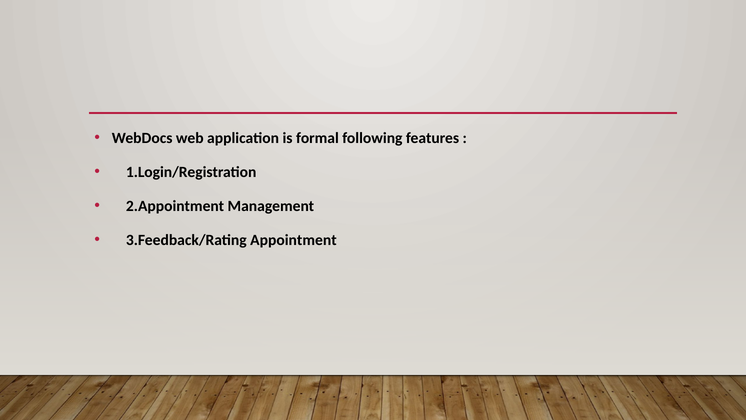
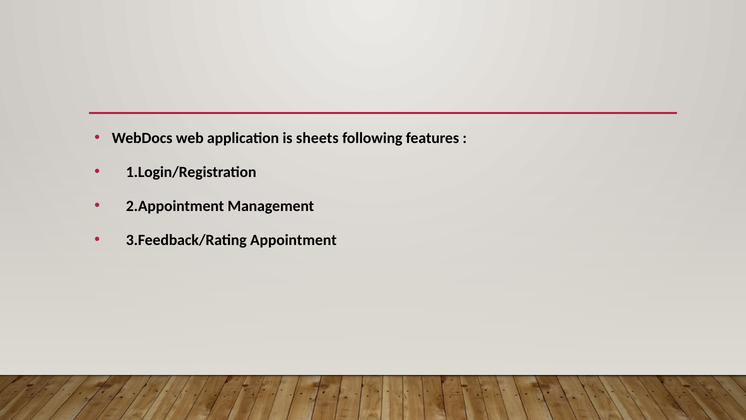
formal: formal -> sheets (317, 138)
